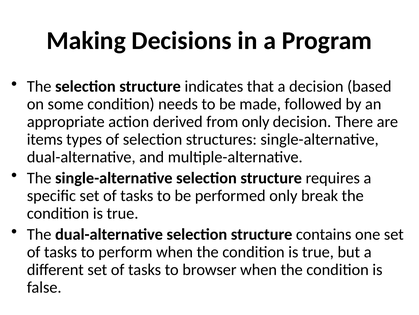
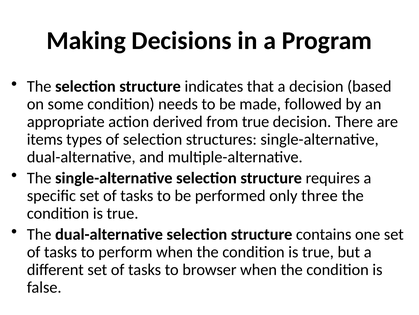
from only: only -> true (256, 122)
break: break -> three (319, 195)
